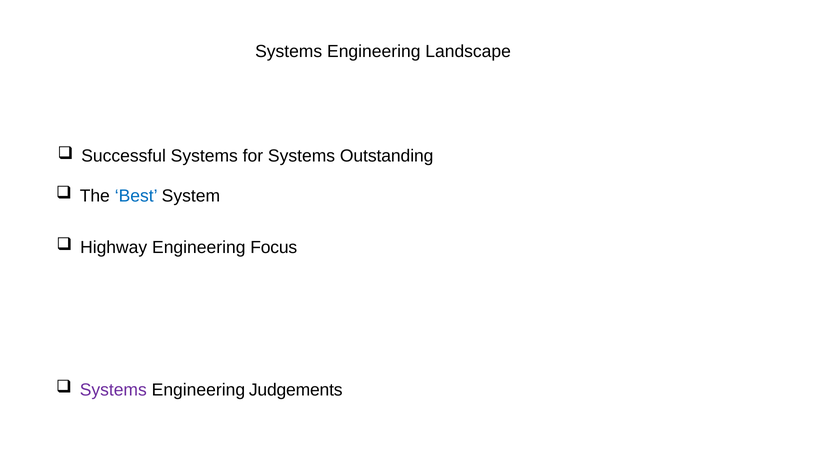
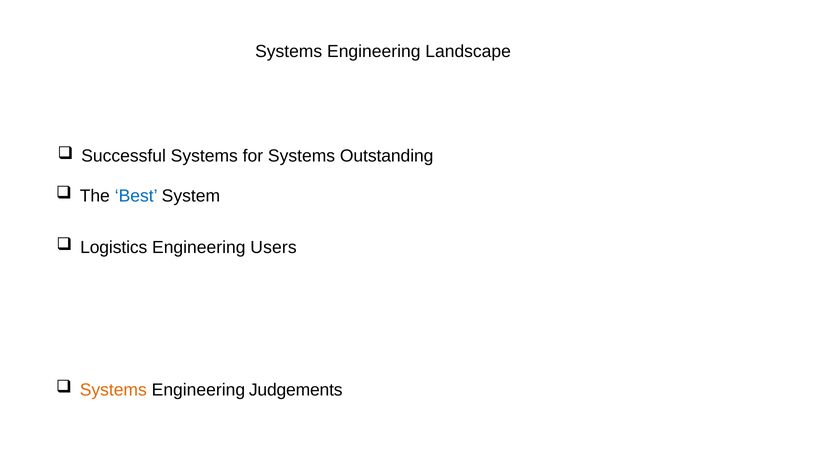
Highway: Highway -> Logistics (114, 247)
Focus: Focus -> Users (274, 247)
Systems colour: purple -> orange (113, 390)
